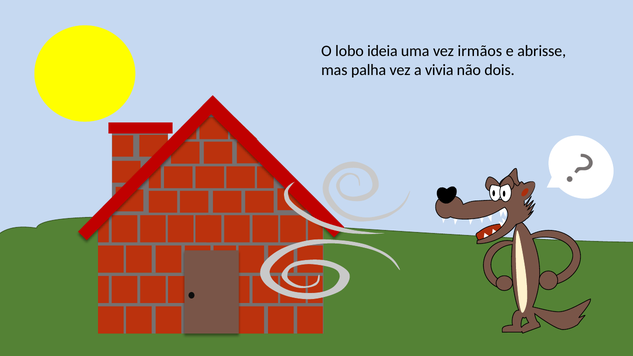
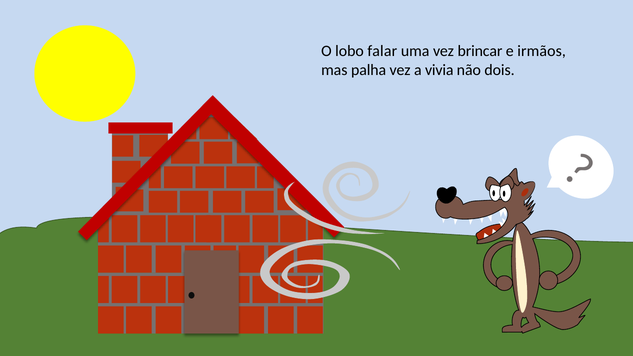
ideia: ideia -> falar (382, 51)
irmãos: irmãos -> brincar (480, 51)
abrisse: abrisse -> irmãos (542, 51)
